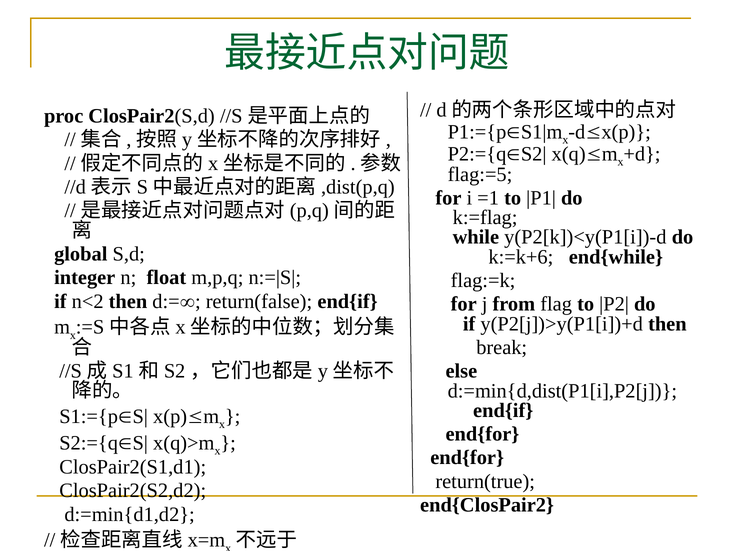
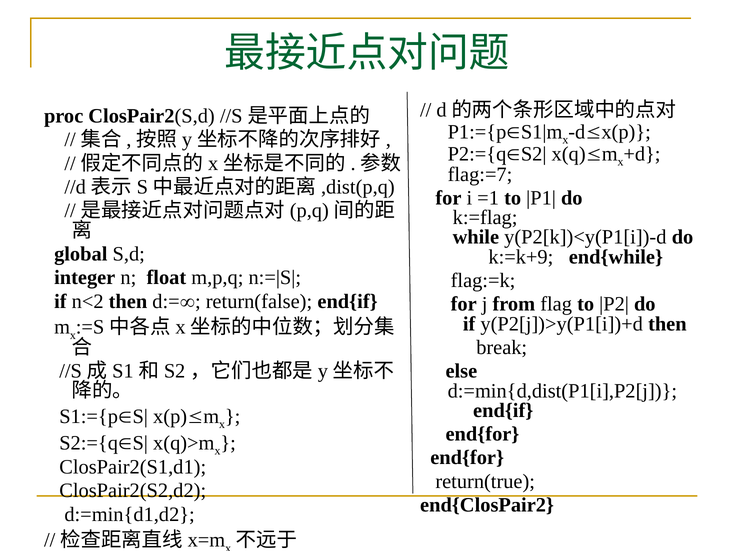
flag:=5: flag:=5 -> flag:=7 (480, 174)
k:=k+6: k:=k+6 -> k:=k+9 (521, 257)
